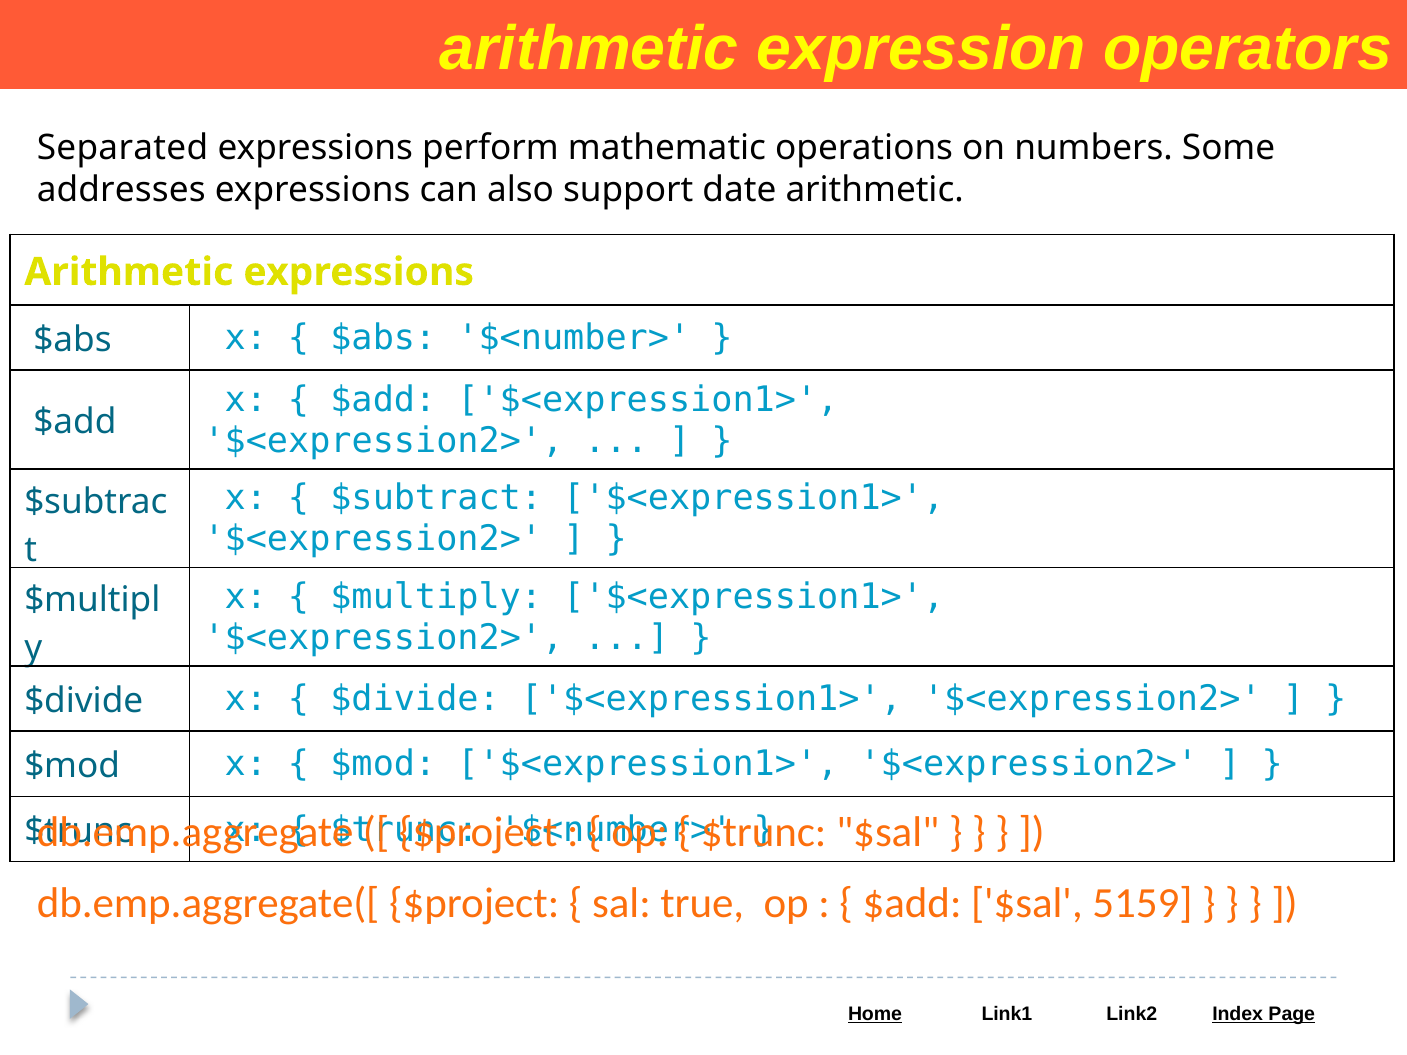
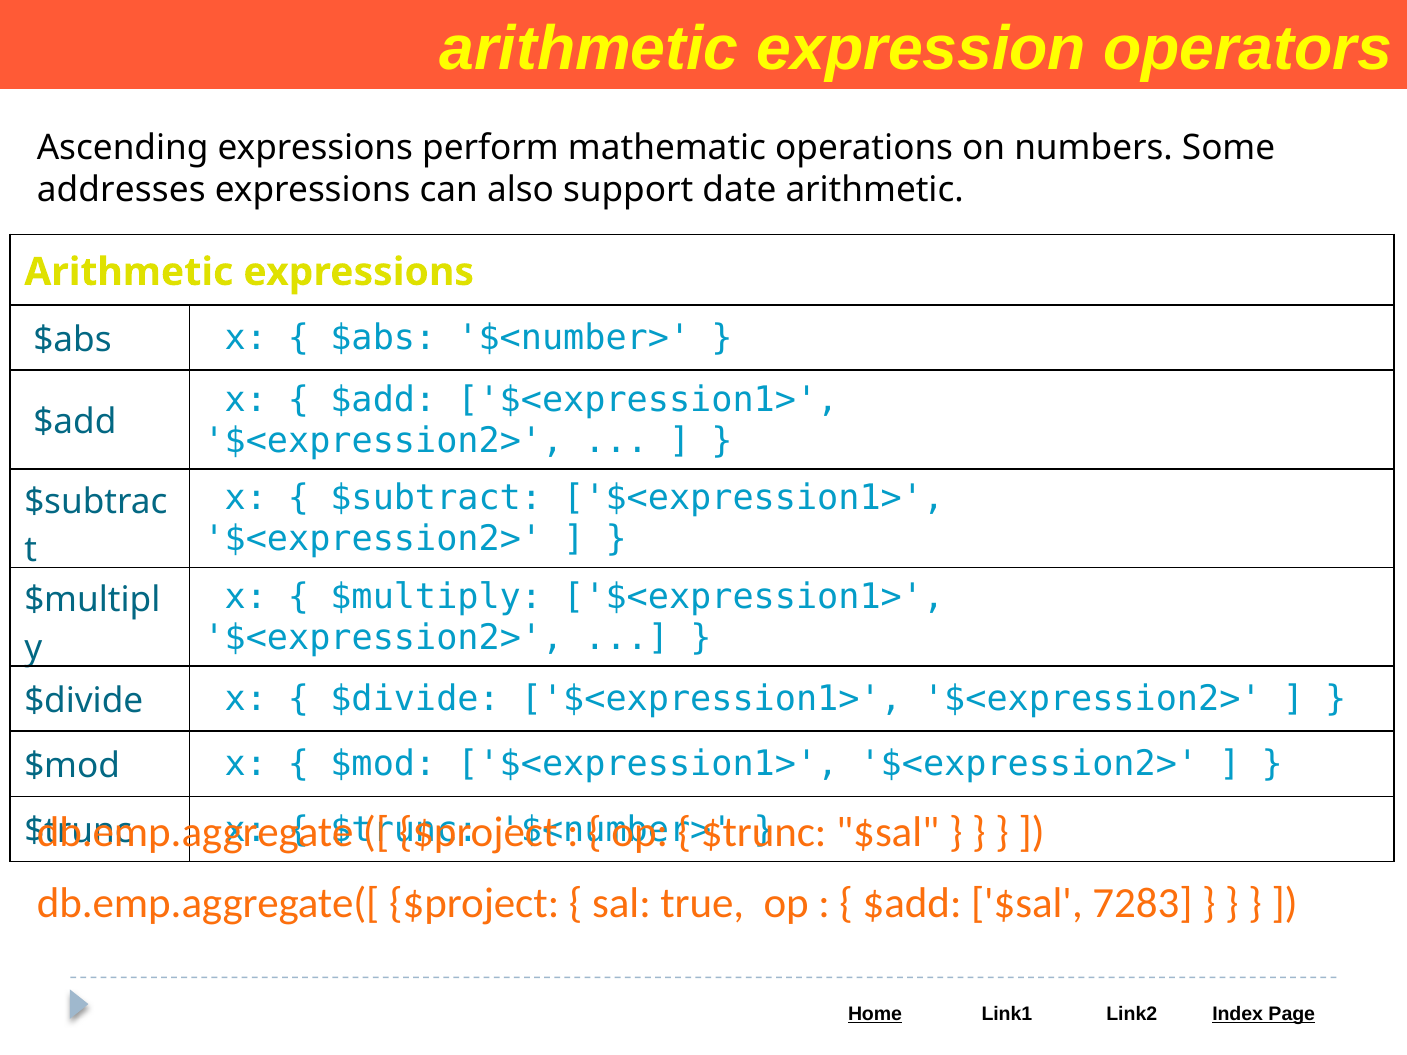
Separated: Separated -> Ascending (123, 148)
5159: 5159 -> 7283 (1142, 903)
